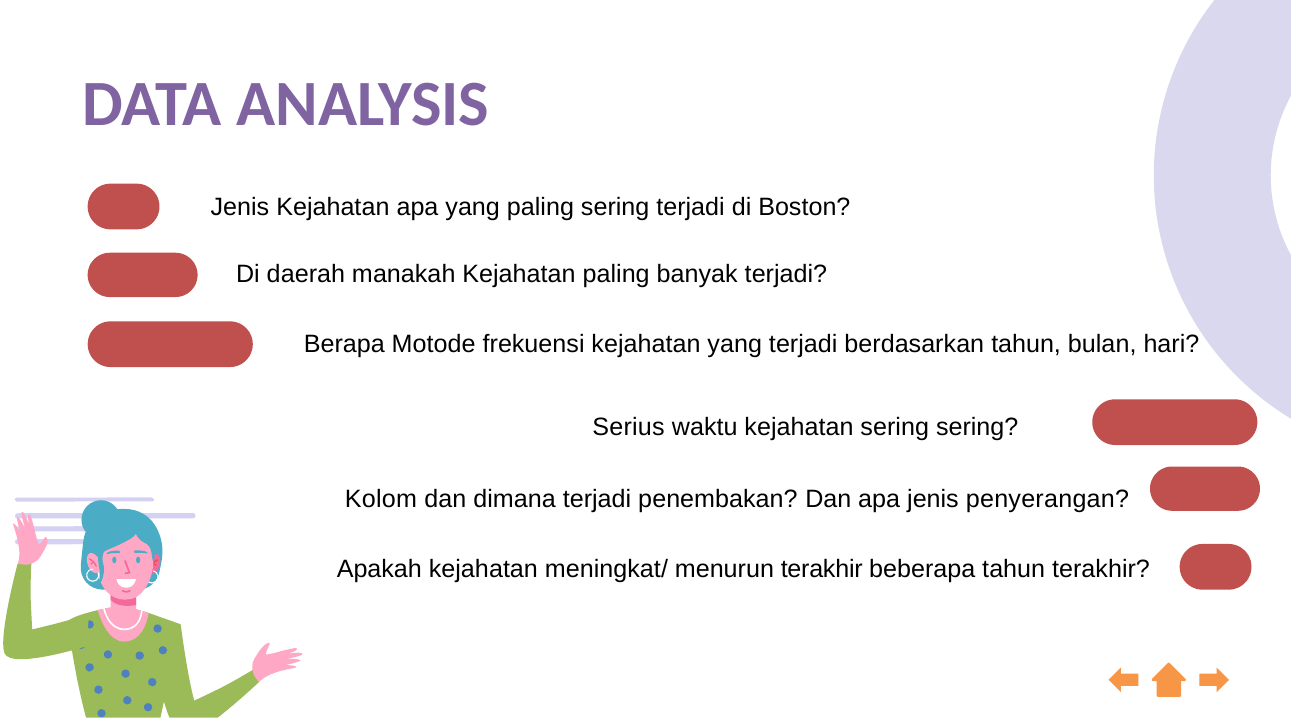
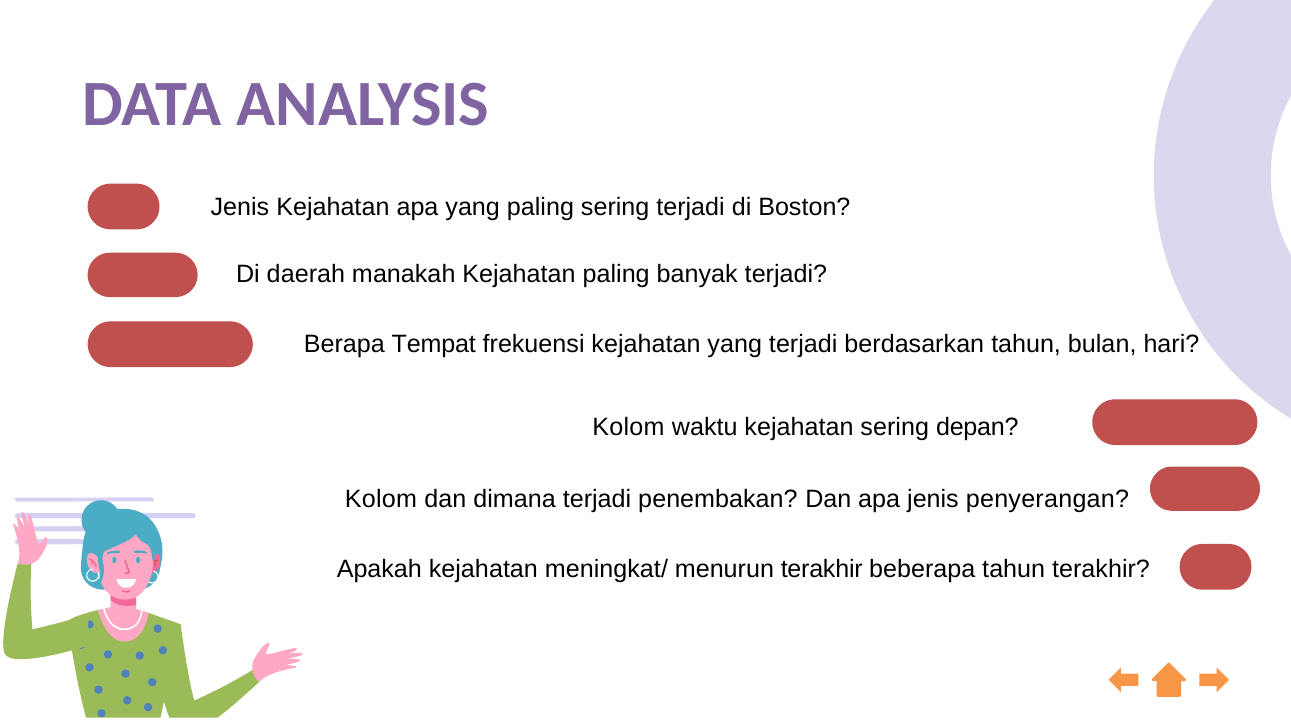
Motode: Motode -> Tempat (434, 344)
Serius: Serius -> Kolom (629, 428)
sering sering: sering -> depan (977, 428)
